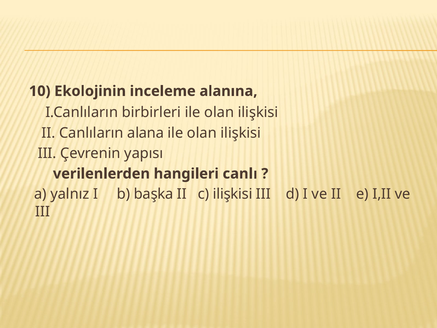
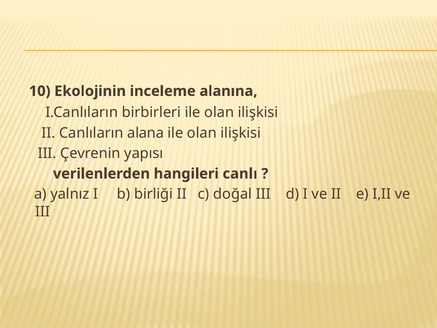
başka: başka -> birliği (154, 194)
c ilişkisi: ilişkisi -> doğal (233, 194)
